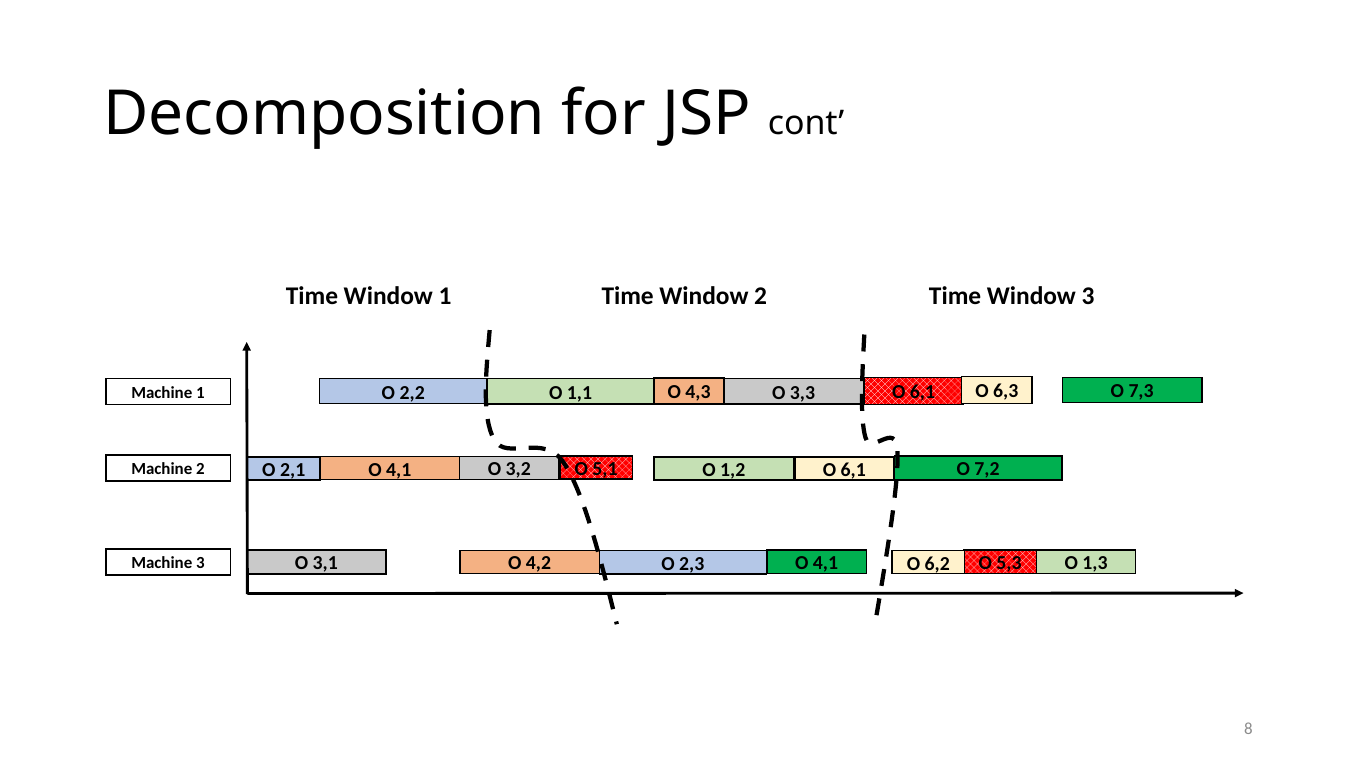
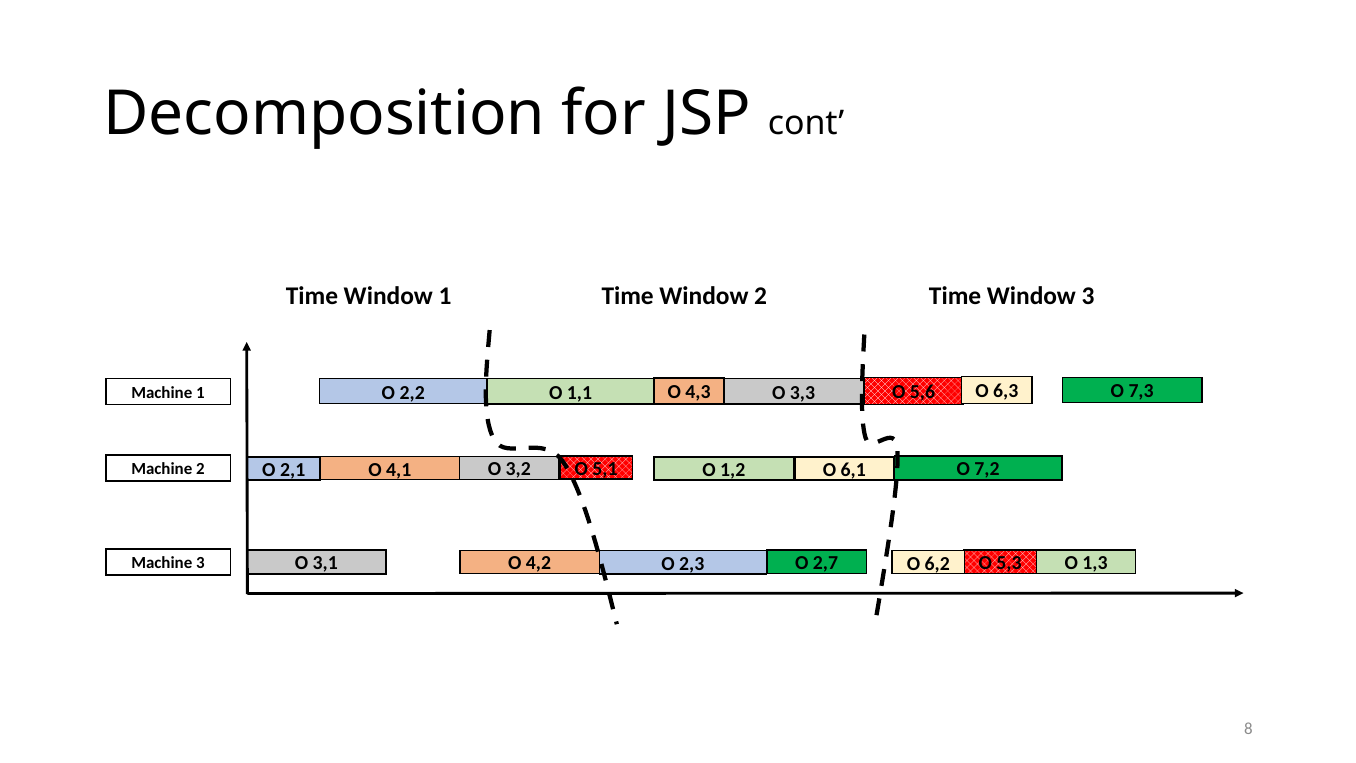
6,1: 6,1 -> 5,6 (922, 392)
4,1: 4,1 -> 2,7 (826, 563)
